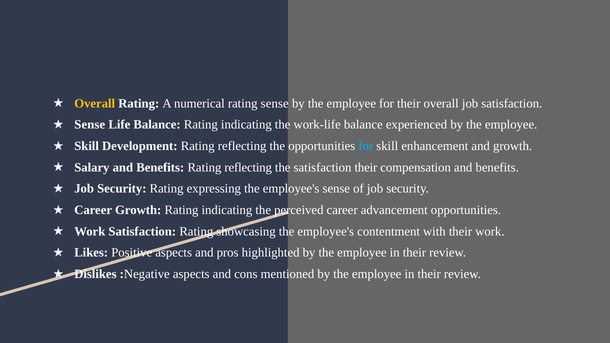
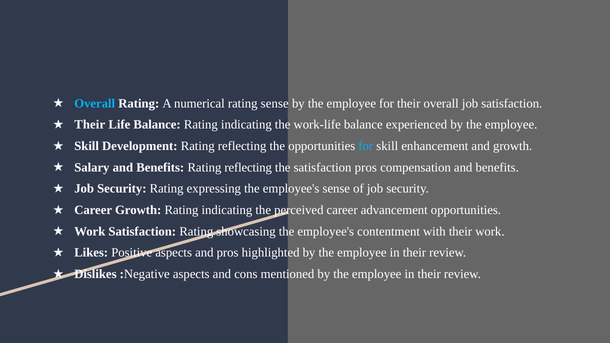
Overall colour: yellow -> light blue (95, 103)
Sense: Sense -> Their (90, 125)
satisfaction their: their -> pros (366, 167)
